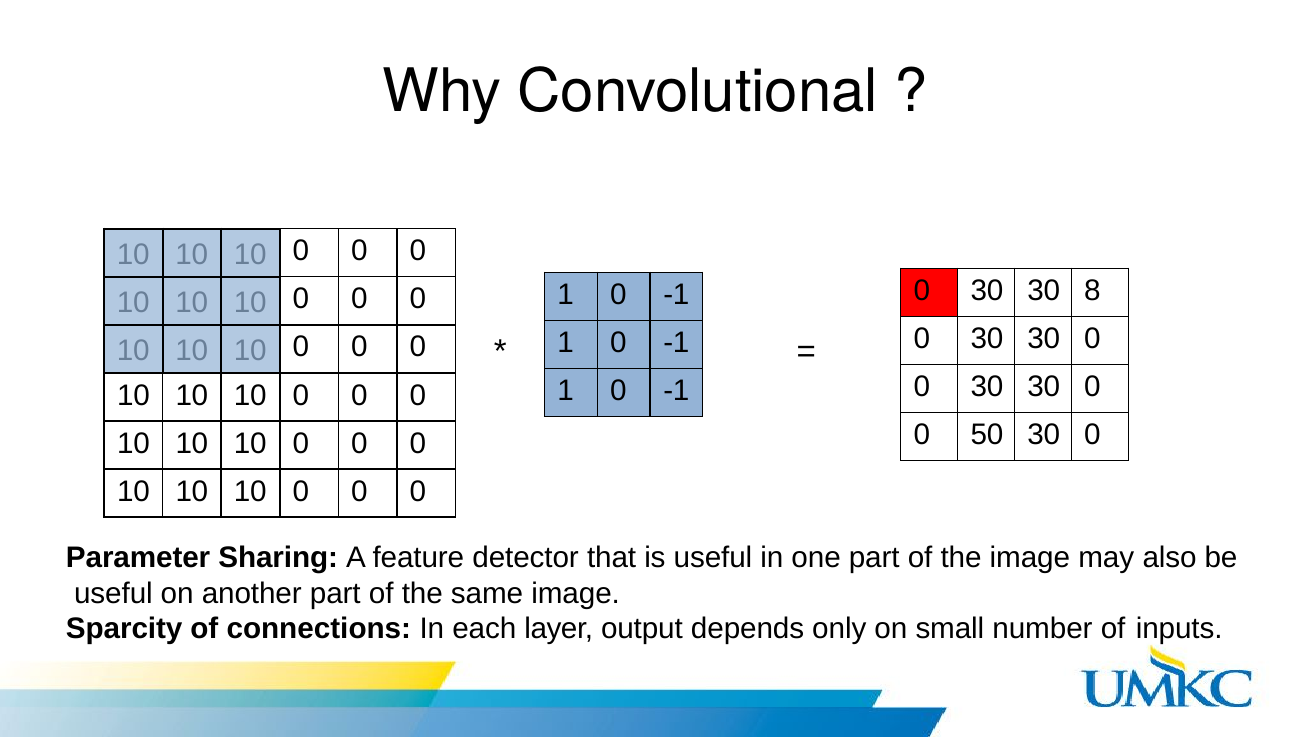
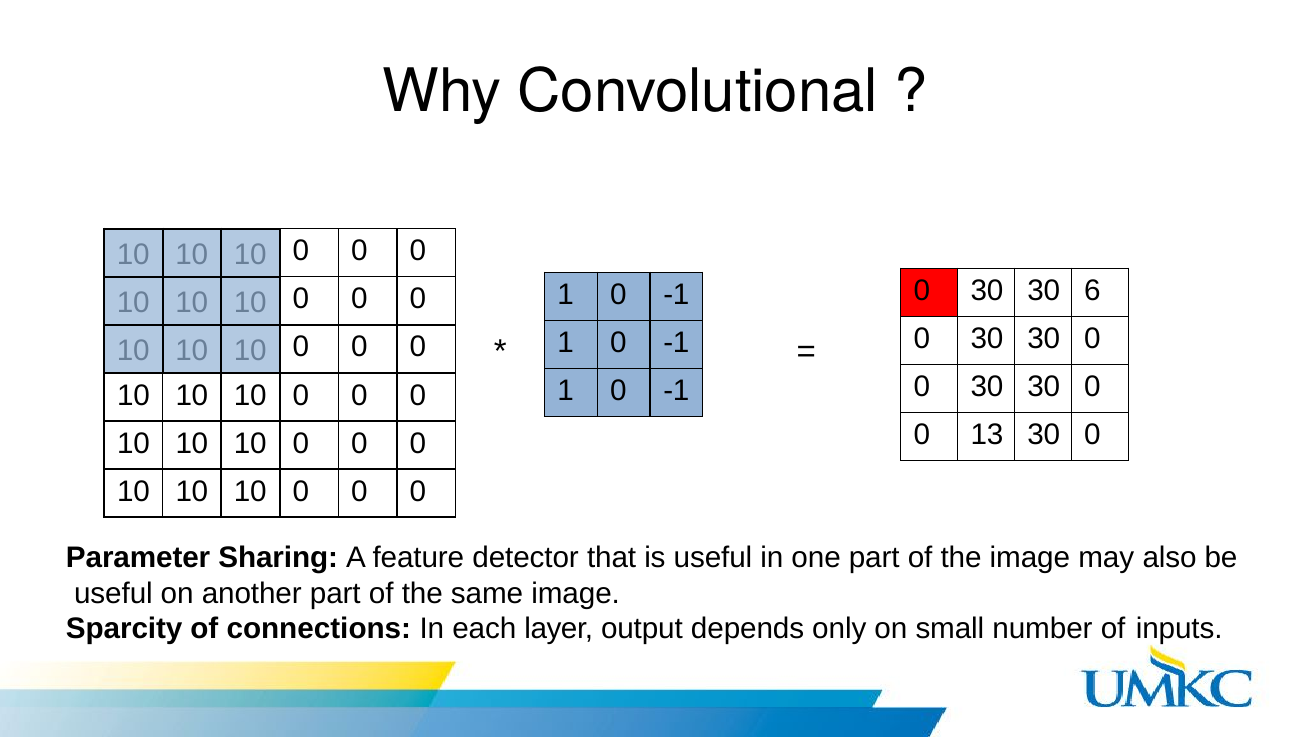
8: 8 -> 6 (1092, 291)
50: 50 -> 13 (987, 435)
